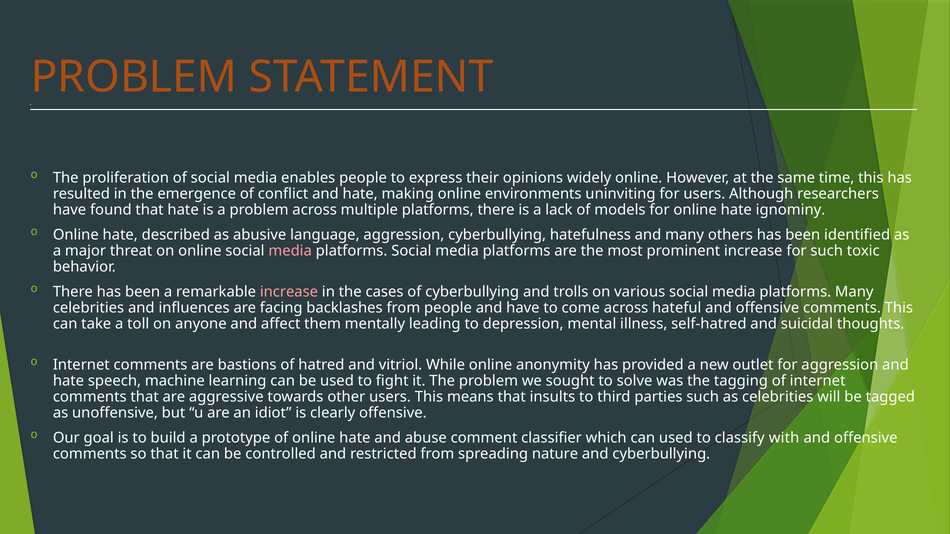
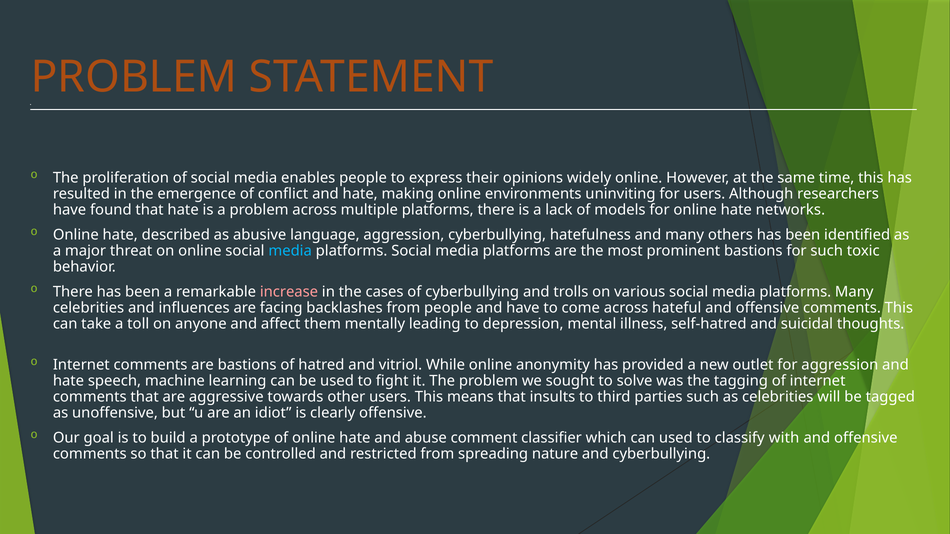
ignominy: ignominy -> networks (790, 210)
media colour: pink -> light blue (290, 251)
prominent increase: increase -> bastions (753, 251)
